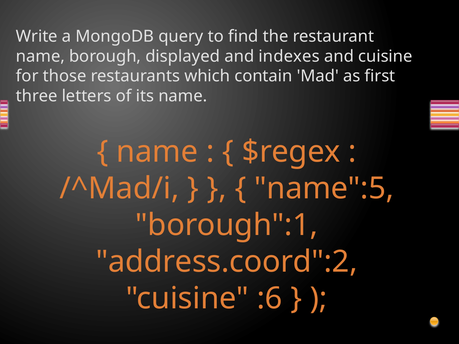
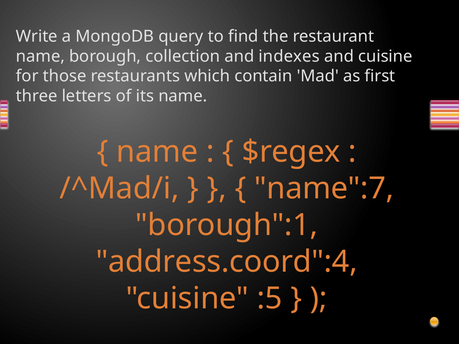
displayed: displayed -> collection (183, 56)
name":5: name":5 -> name":7 (324, 188)
address.coord":2: address.coord":2 -> address.coord":4 (227, 262)
:6: :6 -> :5 (270, 299)
